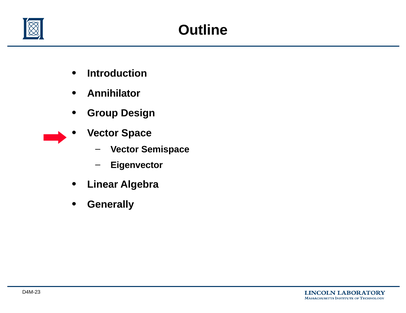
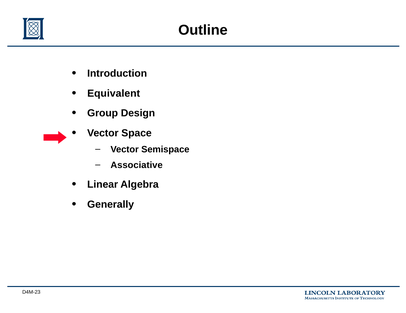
Annihilator: Annihilator -> Equivalent (114, 94)
Eigenvector: Eigenvector -> Associative (137, 165)
